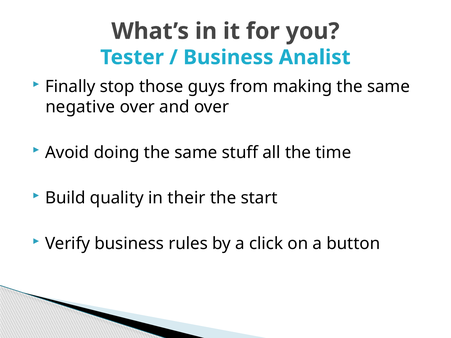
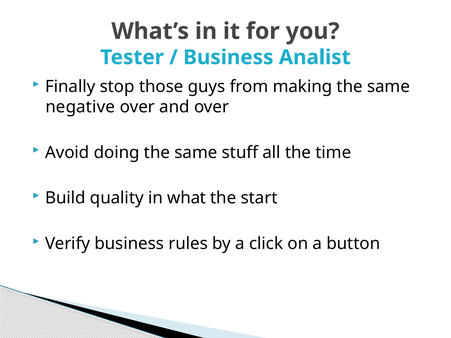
their: their -> what (187, 198)
